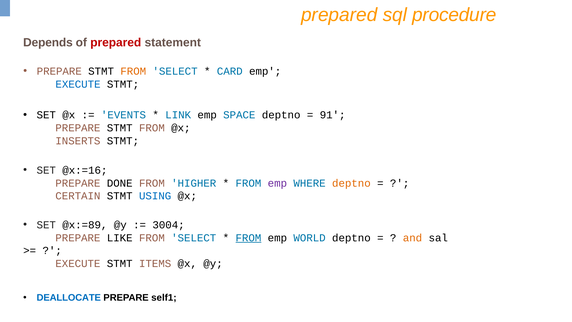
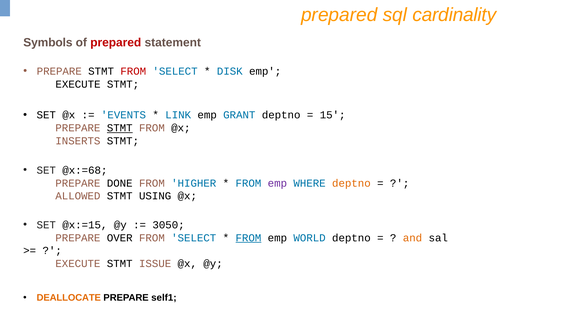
procedure: procedure -> cardinality (454, 15)
Depends: Depends -> Symbols (48, 42)
FROM colour: orange -> red (133, 71)
CARD: CARD -> DISK (230, 71)
EXECUTE colour: blue -> black (78, 84)
SPACE: SPACE -> GRANT (239, 115)
91: 91 -> 15 (333, 115)
STMT underline: none -> present (120, 128)
@x:=16: @x:=16 -> @x:=68 (85, 170)
CERTAIN: CERTAIN -> ALLOWED (78, 196)
USING colour: blue -> black (155, 196)
@x:=89: @x:=89 -> @x:=15 (85, 225)
3004: 3004 -> 3050 (169, 225)
LIKE: LIKE -> OVER (120, 238)
ITEMS: ITEMS -> ISSUE (155, 263)
DEALLOCATE colour: blue -> orange (69, 298)
